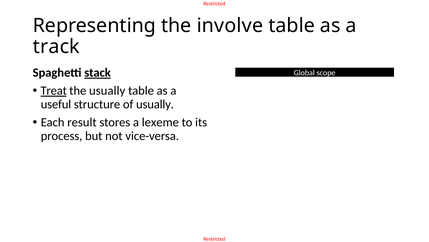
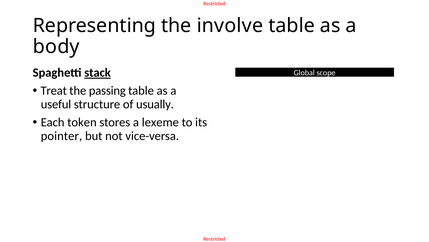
track: track -> body (56, 47)
Treat underline: present -> none (54, 91)
the usually: usually -> passing (107, 91)
result: result -> token (82, 122)
process: process -> pointer (61, 136)
